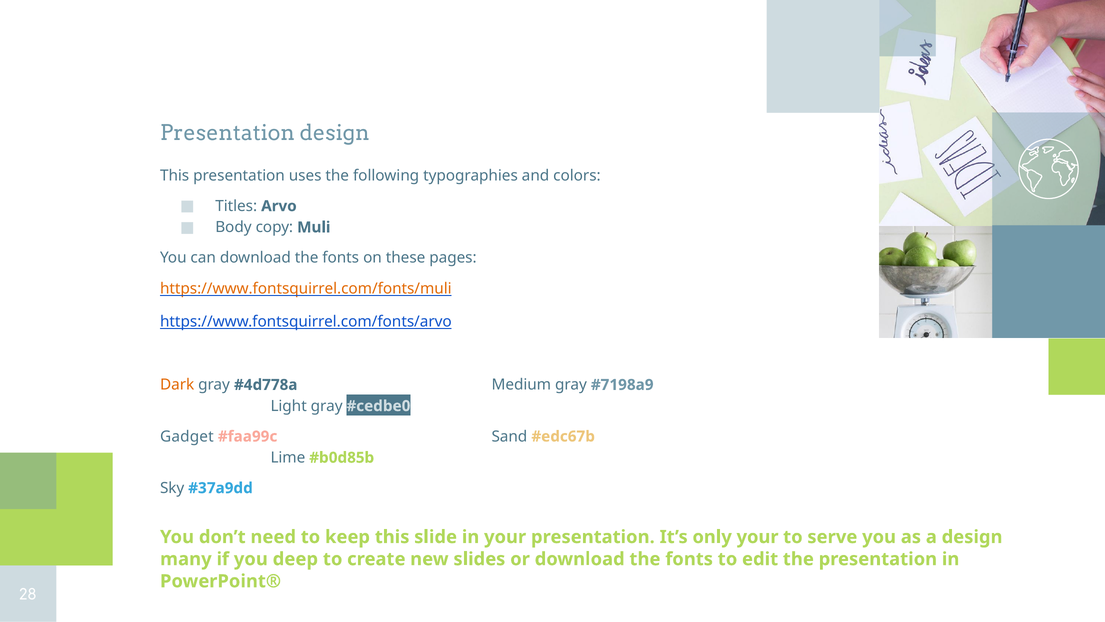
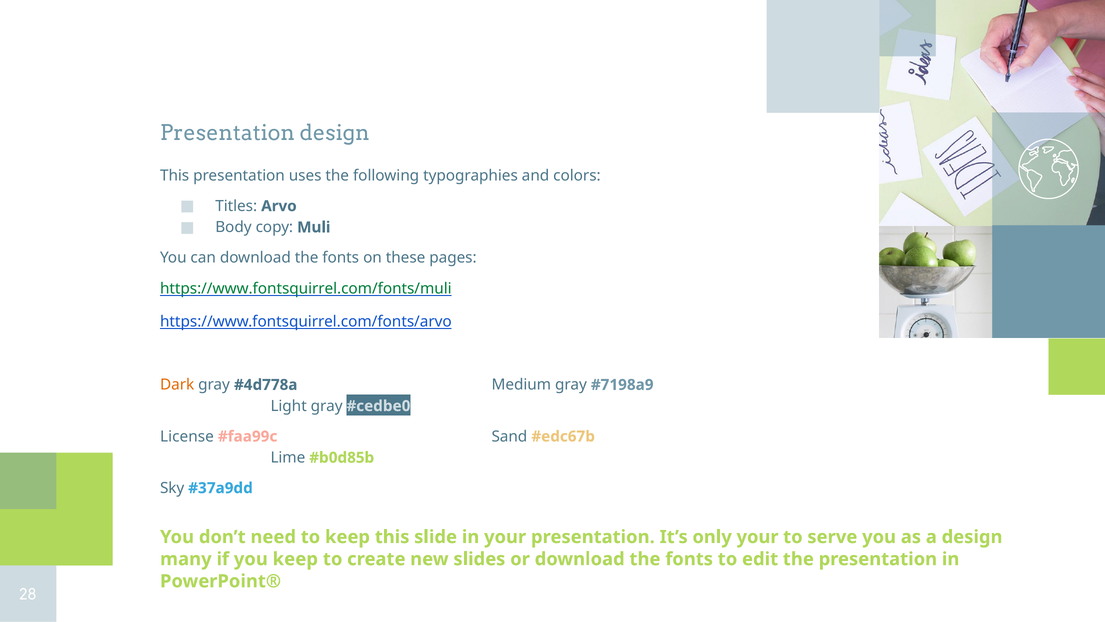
https://www.fontsquirrel.com/fonts/muli colour: orange -> green (306, 288)
Gadget: Gadget -> License (187, 436)
you deep: deep -> keep (295, 559)
